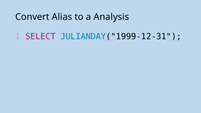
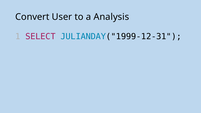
Alias: Alias -> User (62, 17)
